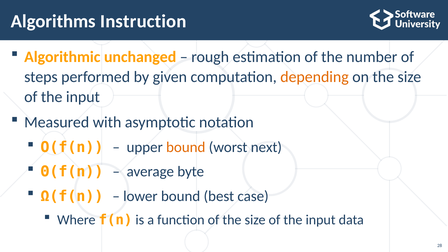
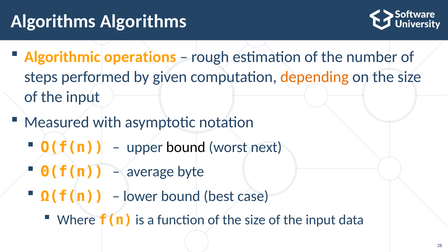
Algorithms Instruction: Instruction -> Algorithms (143, 21)
unchanged: unchanged -> operations (140, 57)
bound colour: orange -> black (186, 147)
